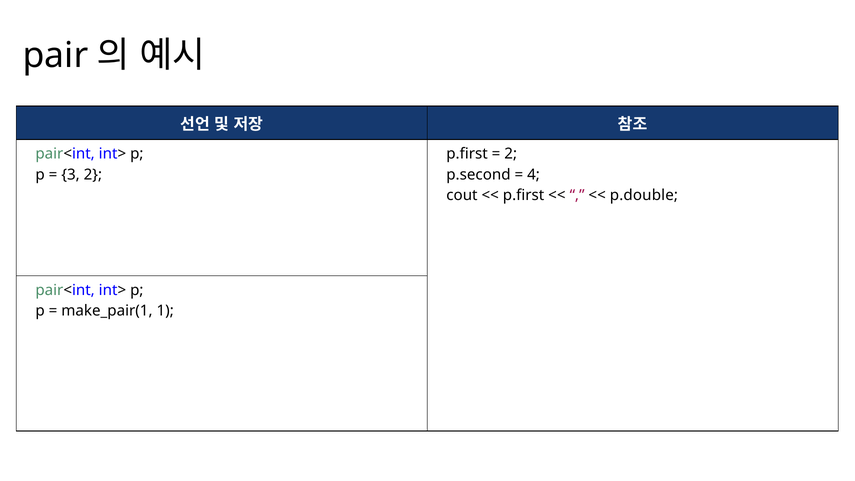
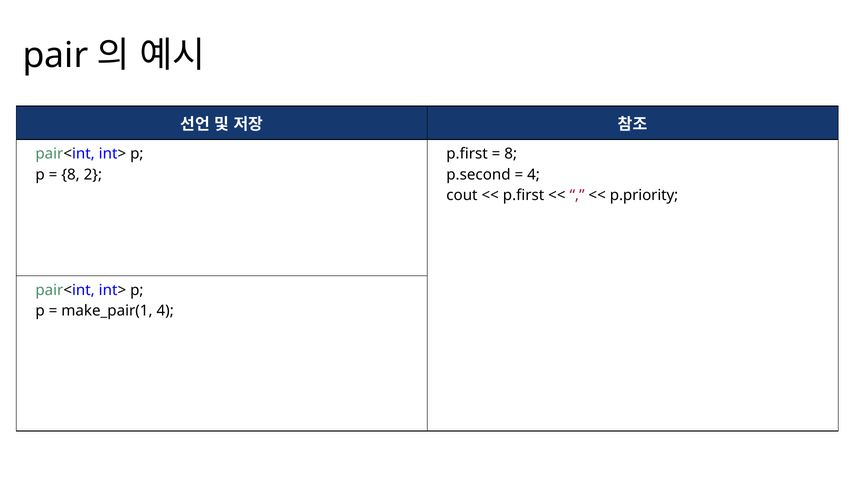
2: 2 -> 8 (511, 154)
3: 3 -> 8 (70, 175)
p.double: p.double -> p.priority (644, 195)
1: 1 -> 4 (165, 311)
